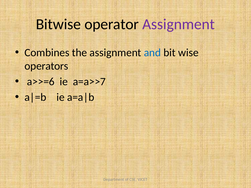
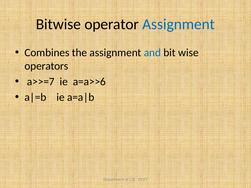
Assignment colour: purple -> blue (179, 24)
a>>=6: a>>=6 -> a>>=7 (41, 82)
a=a>>7: a=a>>7 -> a=a>>6 (89, 82)
